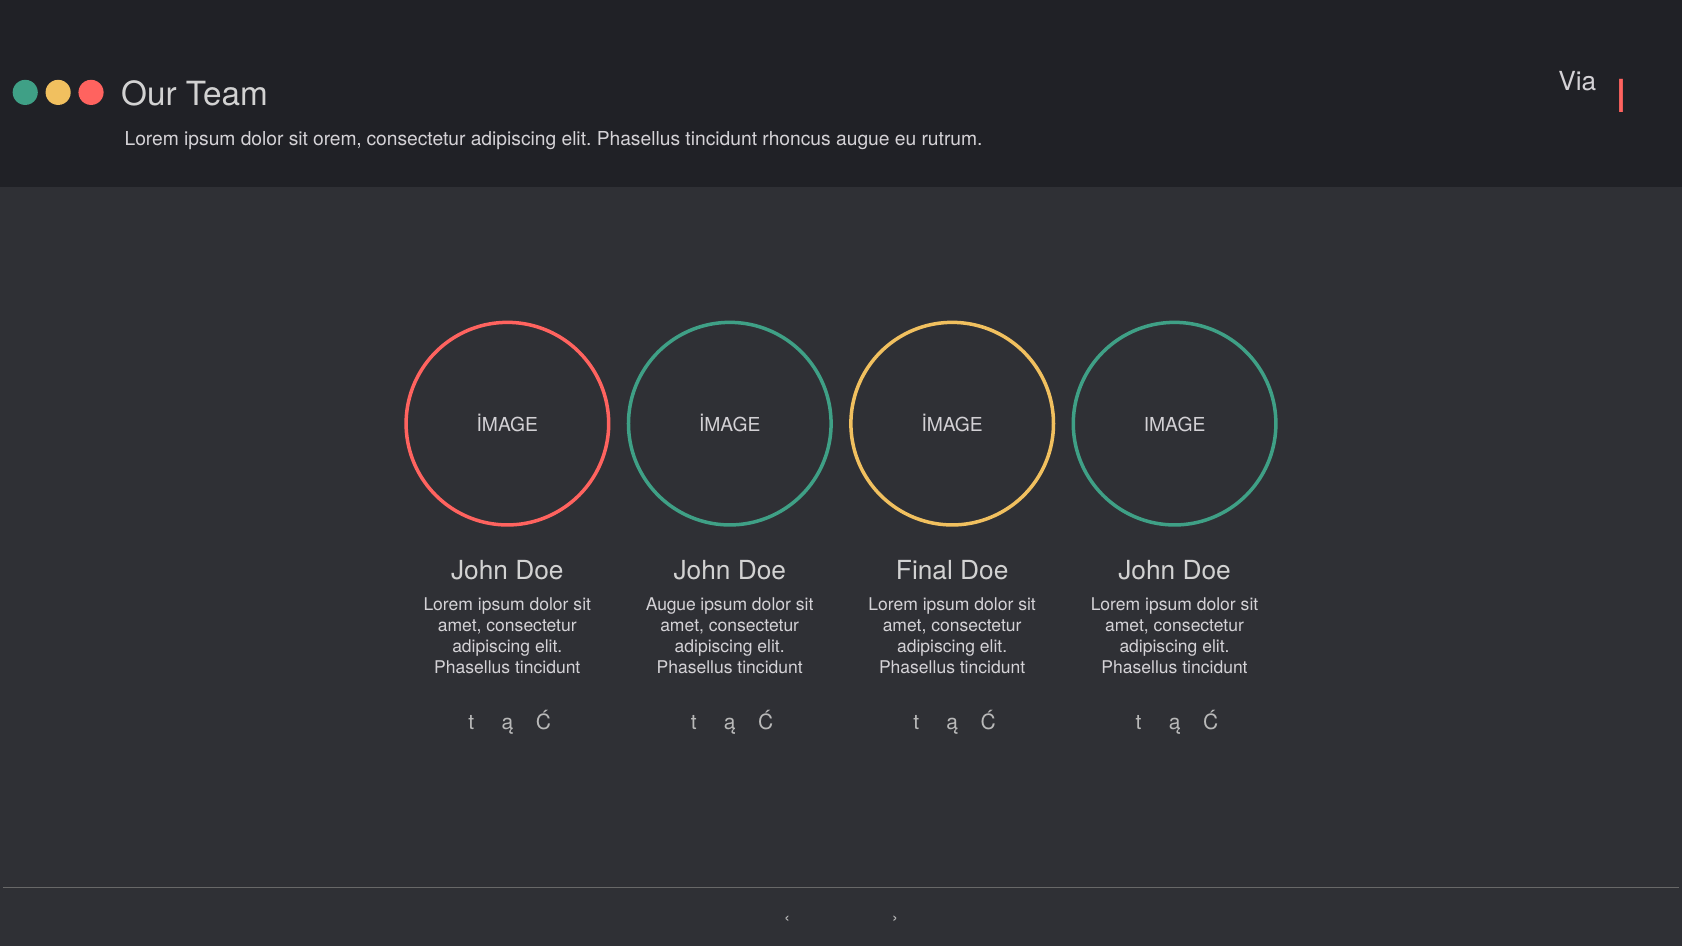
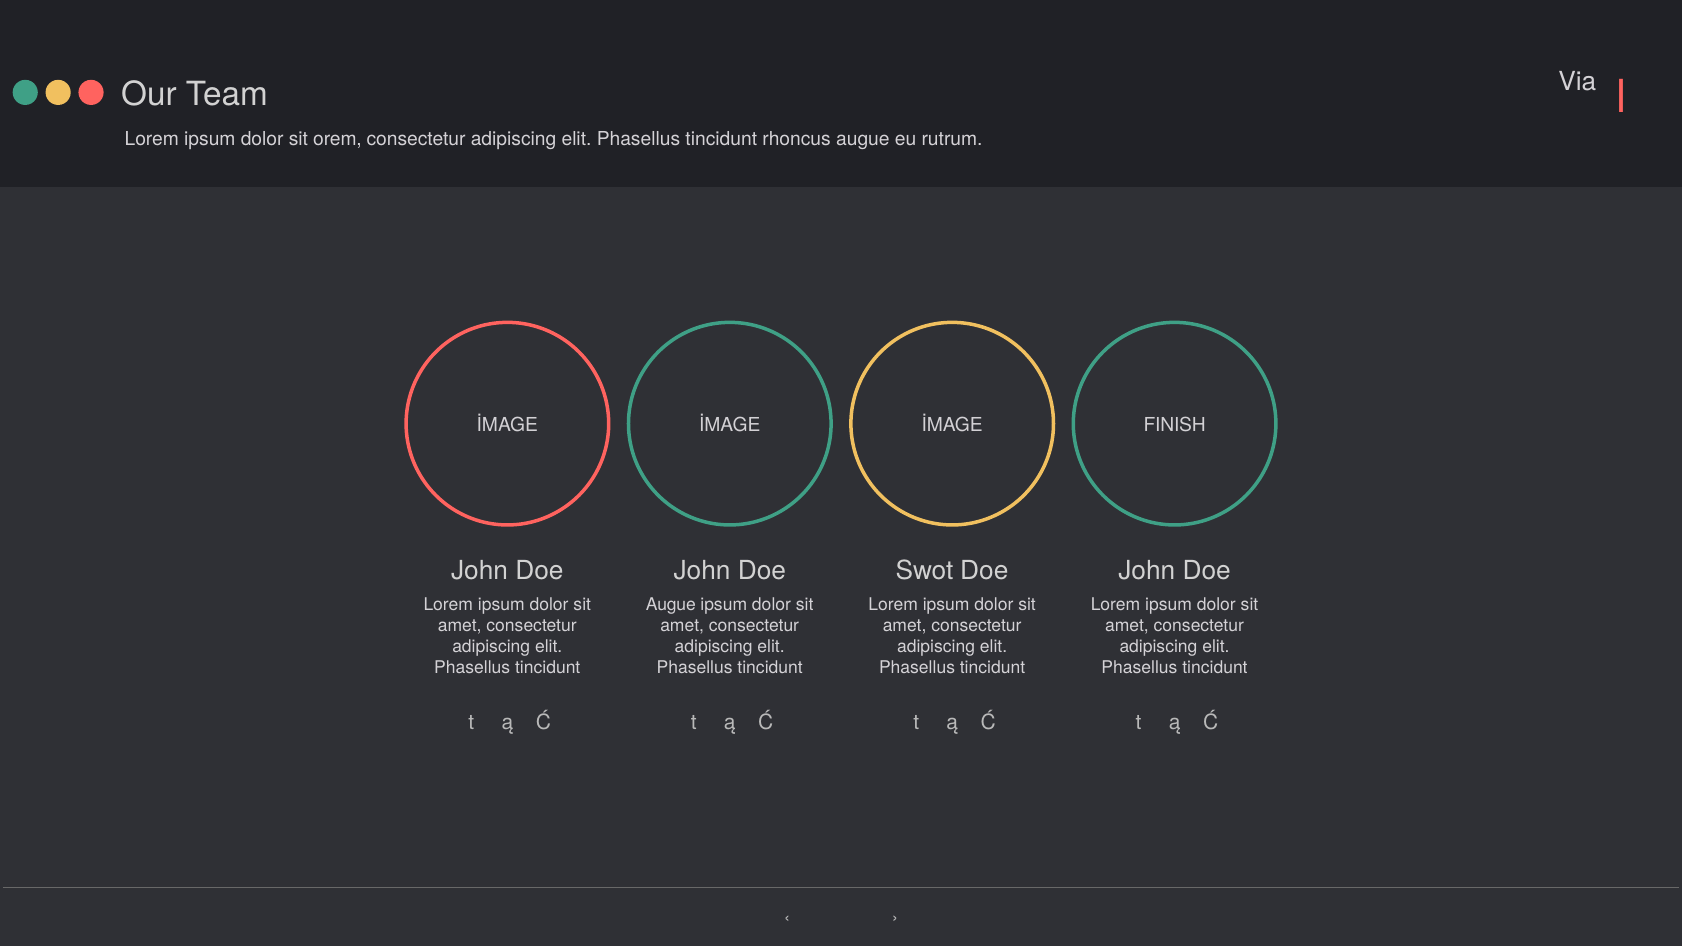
IMAGE: IMAGE -> FINISH (1175, 425)
Final: Final -> Swot (925, 571)
